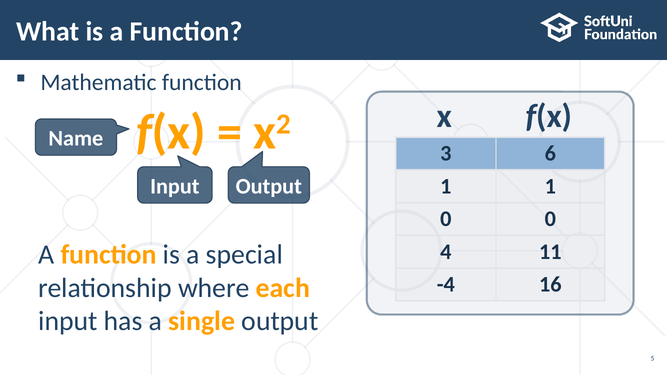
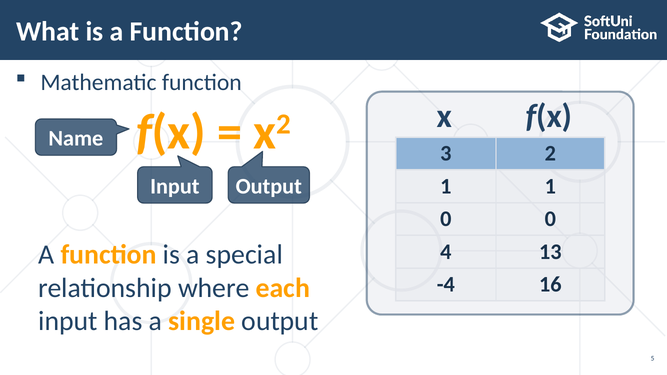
6: 6 -> 2 (550, 154)
11: 11 -> 13 (550, 252)
